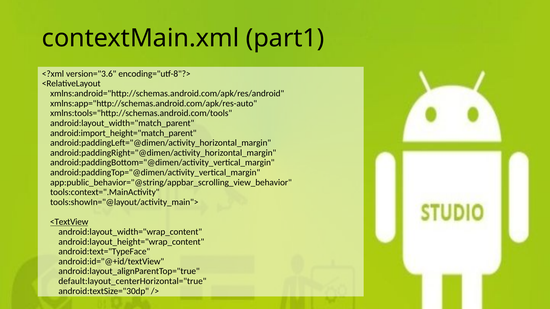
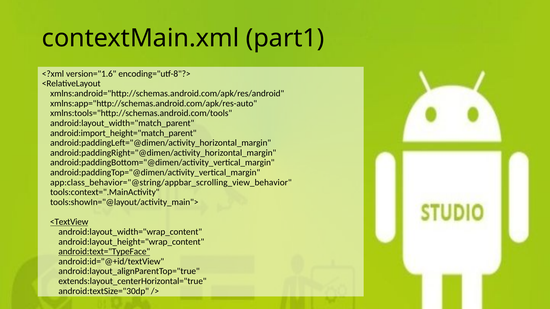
version="3.6: version="3.6 -> version="1.6 (91, 74)
app:public_behavior="@string/appbar_scrolling_view_behavior: app:public_behavior="@string/appbar_scrolling_view_behavior -> app:class_behavior="@string/appbar_scrolling_view_behavior (171, 183)
android:text="TypeFace underline: none -> present (104, 252)
default:layout_centerHorizontal="true: default:layout_centerHorizontal="true -> extends:layout_centerHorizontal="true (132, 282)
